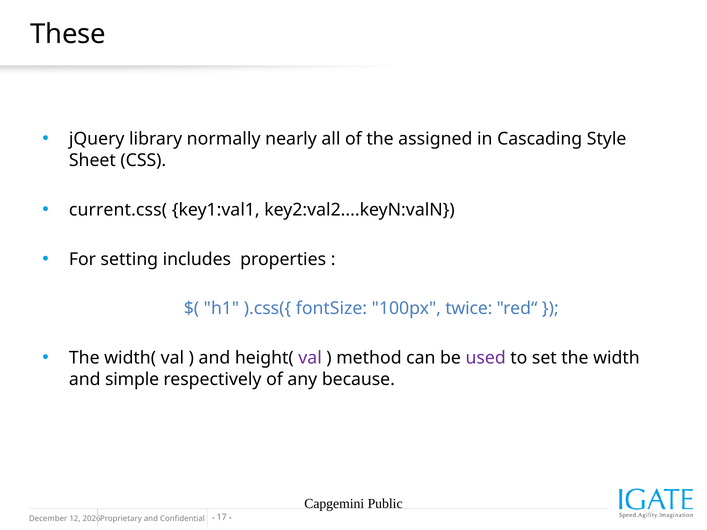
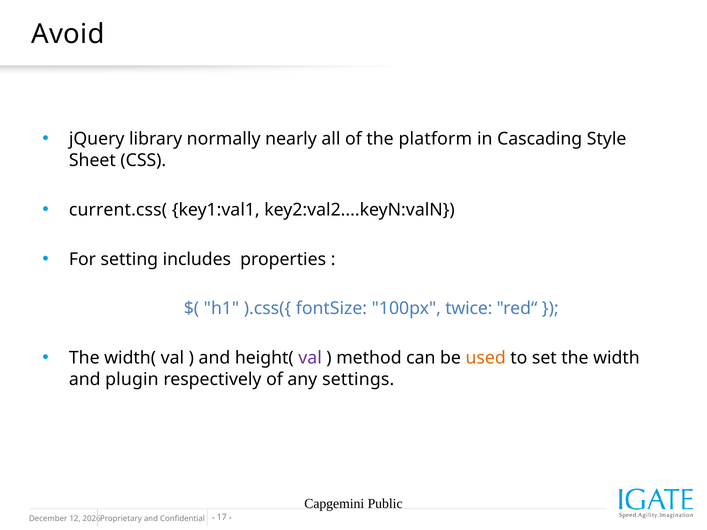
These: These -> Avoid (68, 34)
assigned: assigned -> platform (435, 139)
used colour: purple -> orange (486, 358)
simple: simple -> plugin (132, 379)
because: because -> settings (358, 379)
